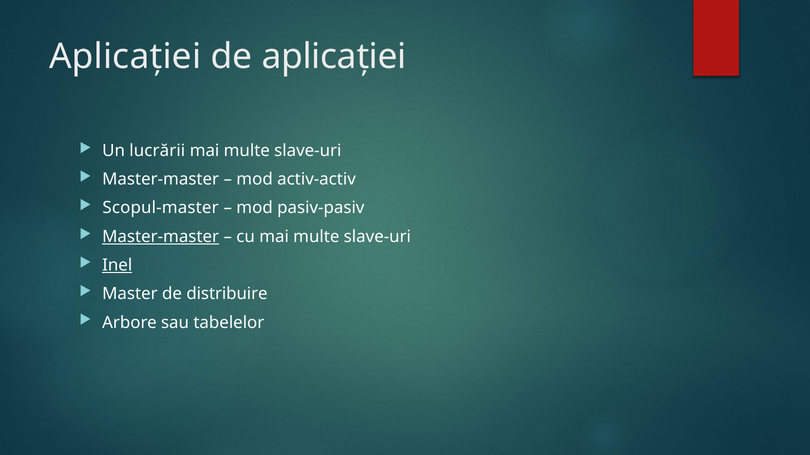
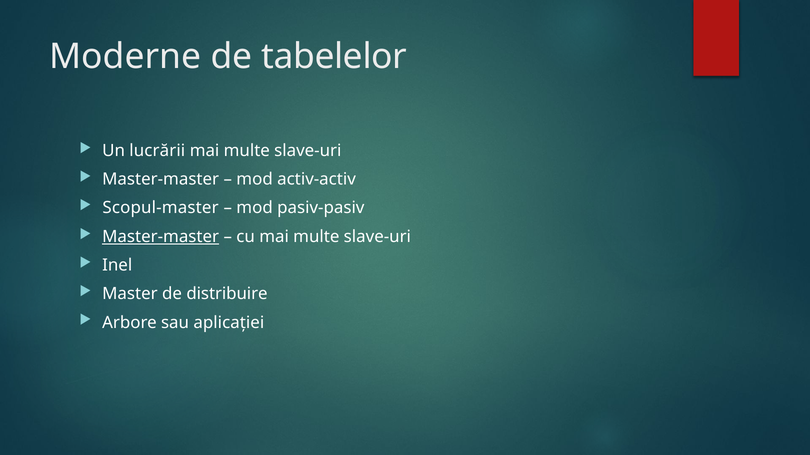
Aplicației: Aplicației -> Moderne (125, 57)
de aplicației: aplicației -> tabelelor (334, 57)
Inel underline: present -> none (117, 266)
tabelelor: tabelelor -> aplicației (229, 323)
